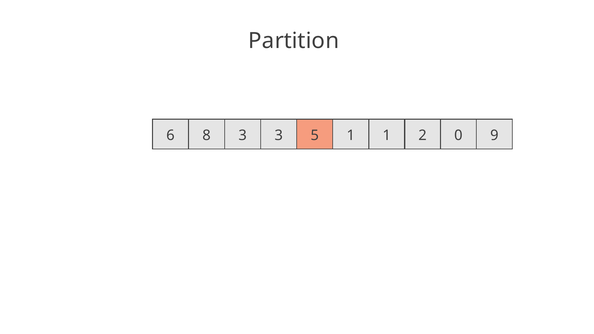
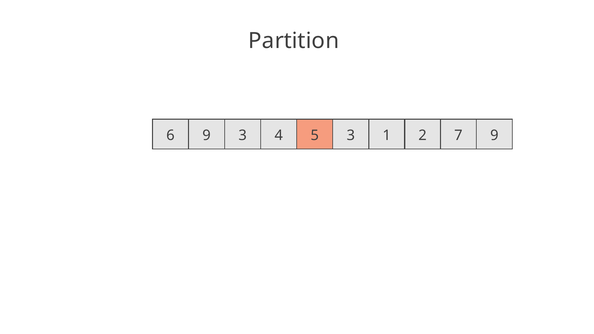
6 8: 8 -> 9 (207, 135)
3 3: 3 -> 4 (279, 135)
5 1: 1 -> 3 (351, 135)
0: 0 -> 7 (458, 135)
